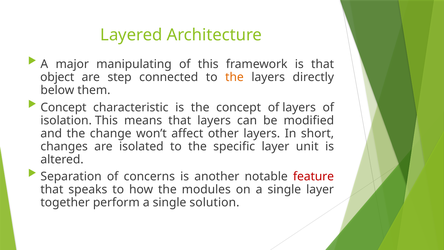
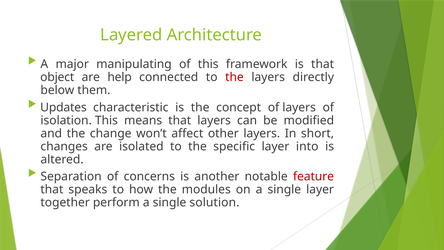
step: step -> help (120, 77)
the colour: orange -> red (234, 77)
Concept: Concept -> Updates (63, 107)
unit: unit -> into (307, 146)
